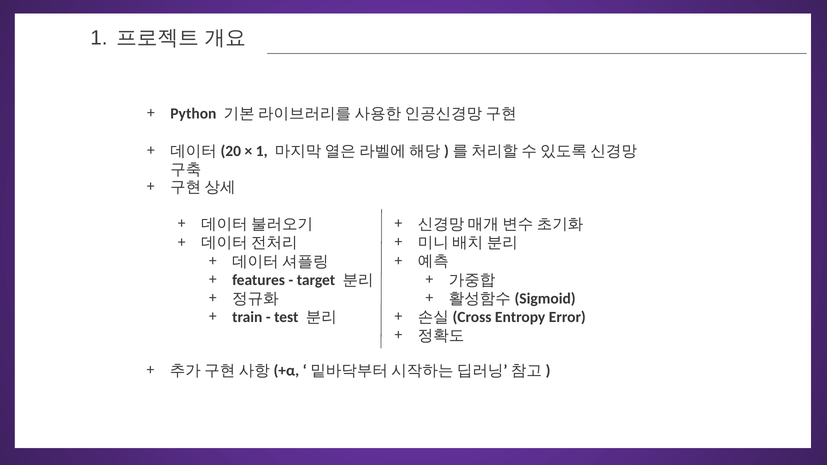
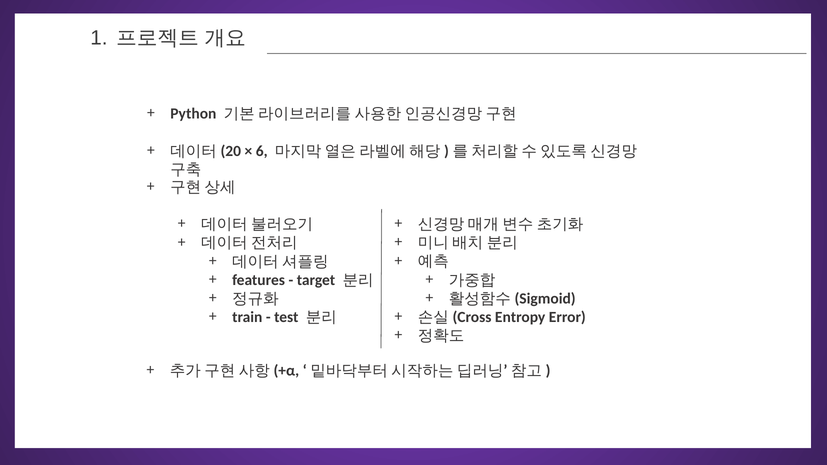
1: 1 -> 6 (262, 151)
